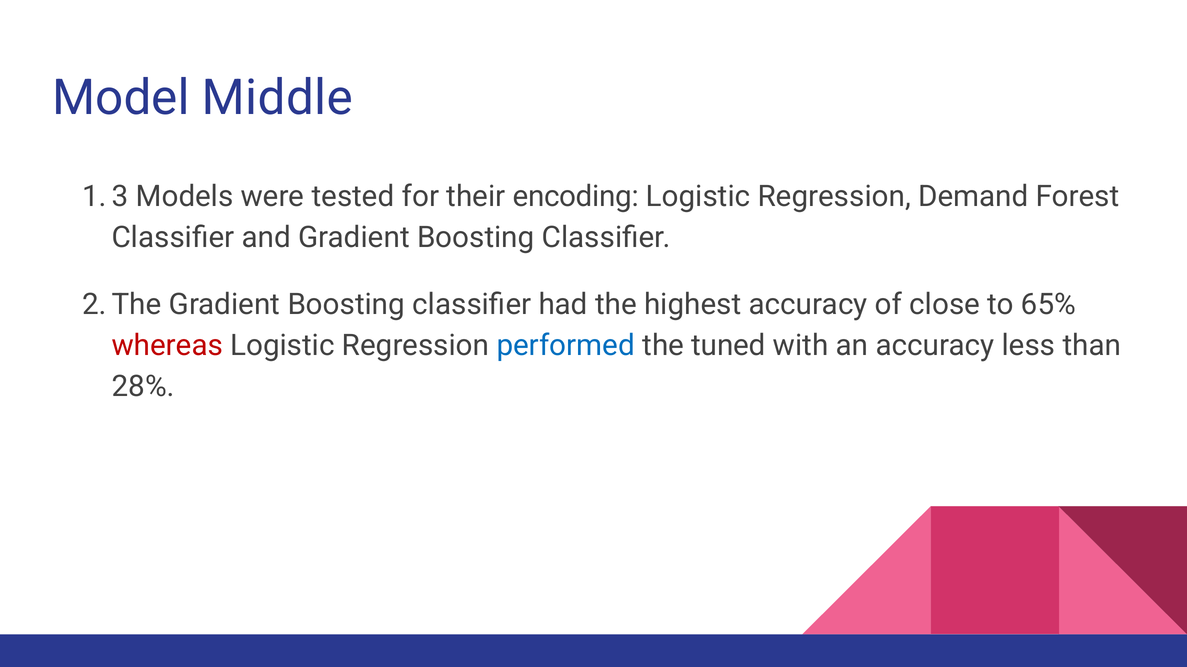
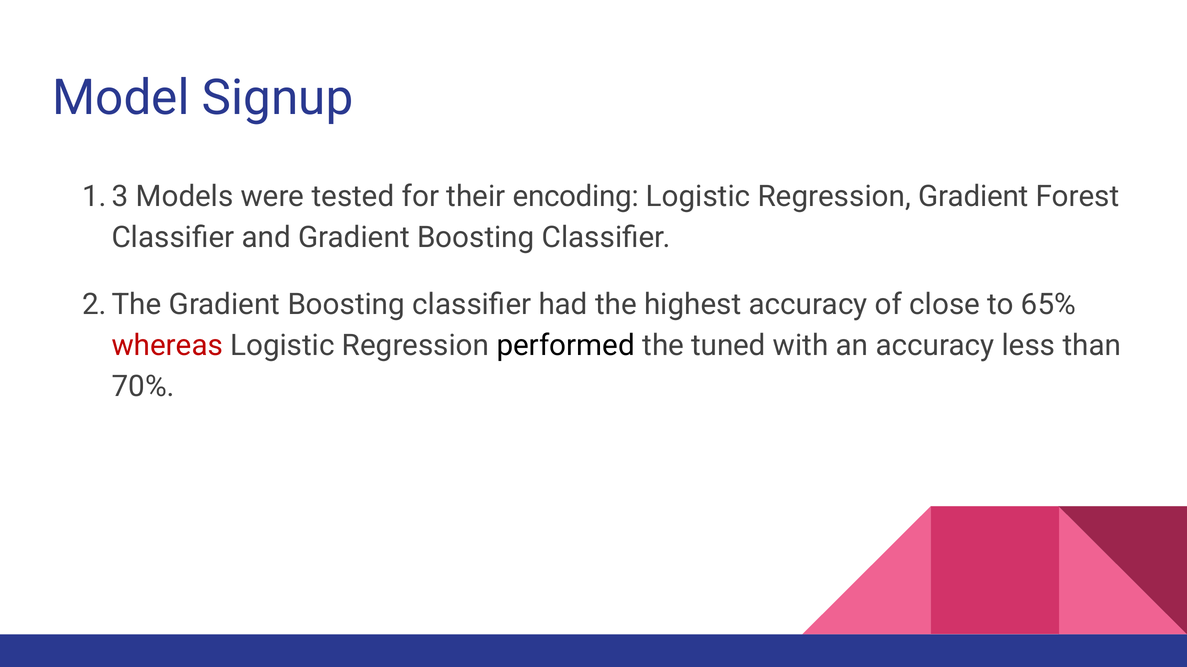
Middle: Middle -> Signup (278, 98)
Regression Demand: Demand -> Gradient (973, 197)
performed colour: blue -> black (566, 346)
28%: 28% -> 70% (143, 387)
